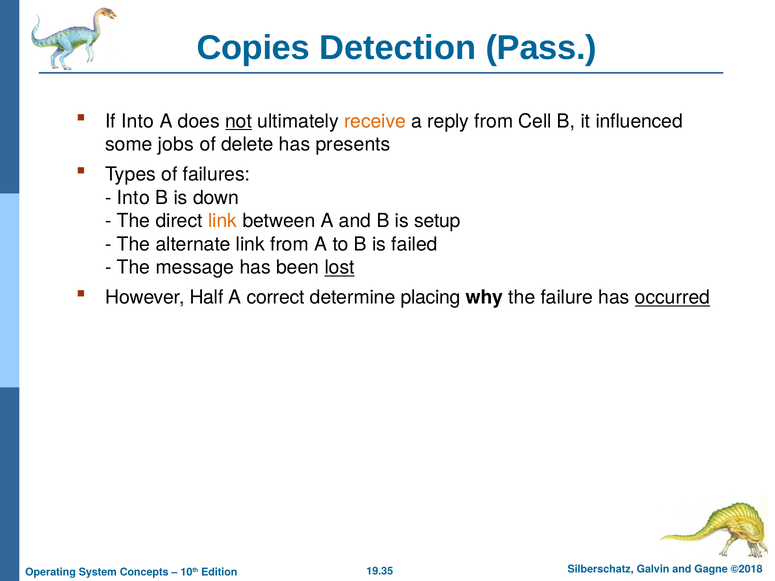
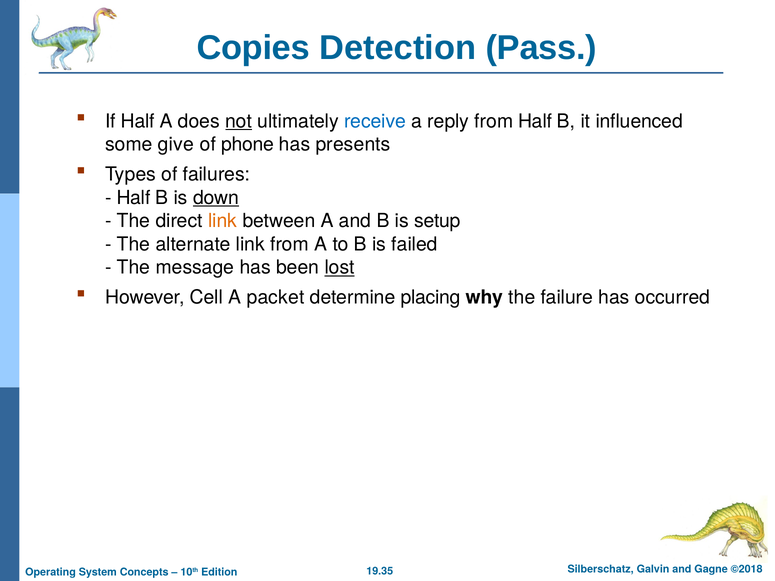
If Into: Into -> Half (138, 121)
receive colour: orange -> blue (375, 121)
from Cell: Cell -> Half (535, 121)
jobs: jobs -> give (176, 145)
delete: delete -> phone (248, 145)
Into: Into -> Half (134, 198)
down underline: none -> present (216, 198)
Half: Half -> Cell (206, 298)
correct: correct -> packet (276, 298)
occurred underline: present -> none (672, 298)
